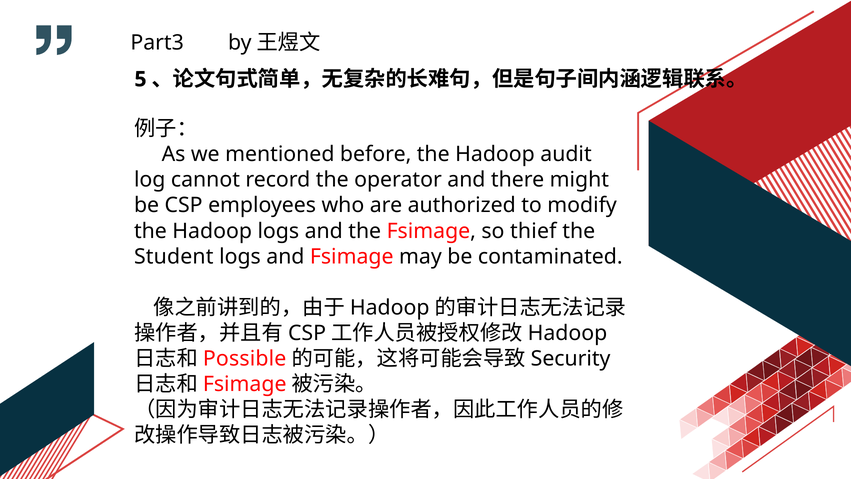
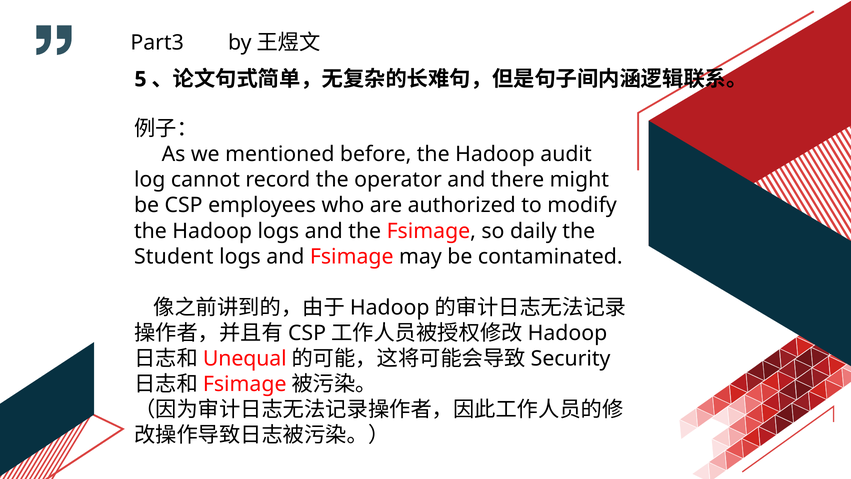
thief: thief -> daily (533, 231)
Possible: Possible -> Unequal (245, 358)
